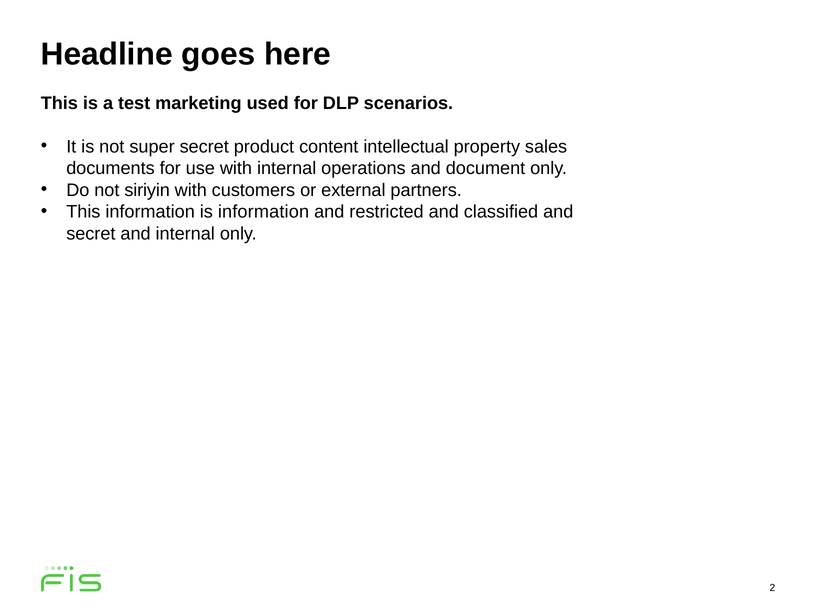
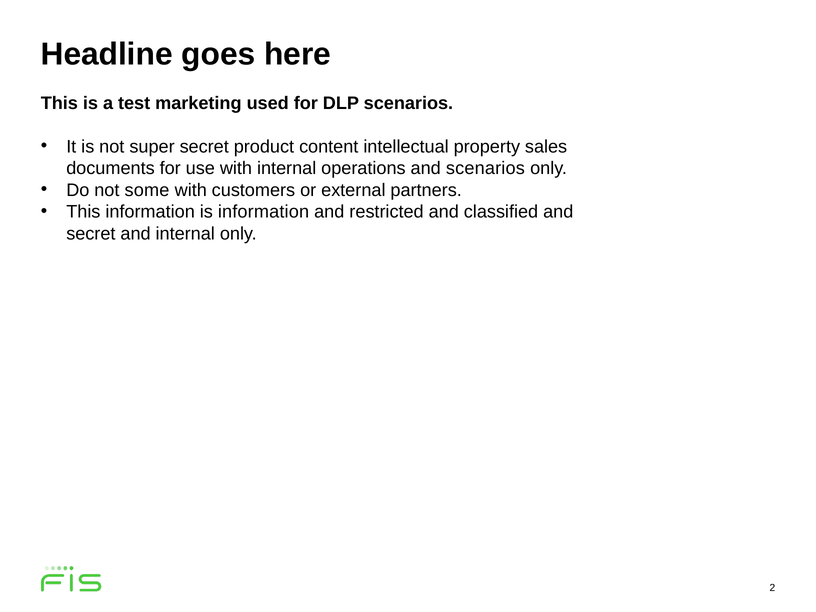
and document: document -> scenarios (485, 168)
siriyin: siriyin -> some (147, 190)
